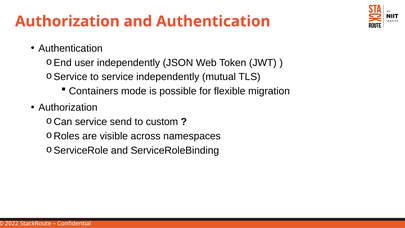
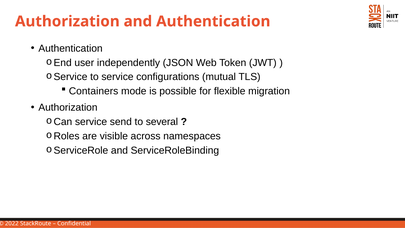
service independently: independently -> configurations (168, 77)
custom: custom -> several (162, 122)
